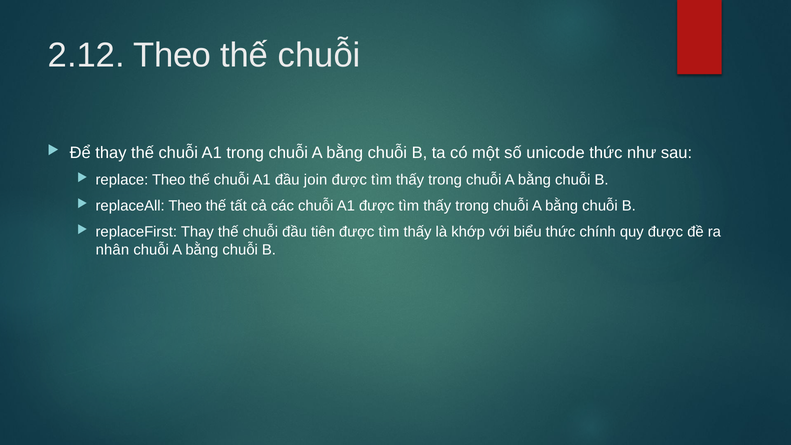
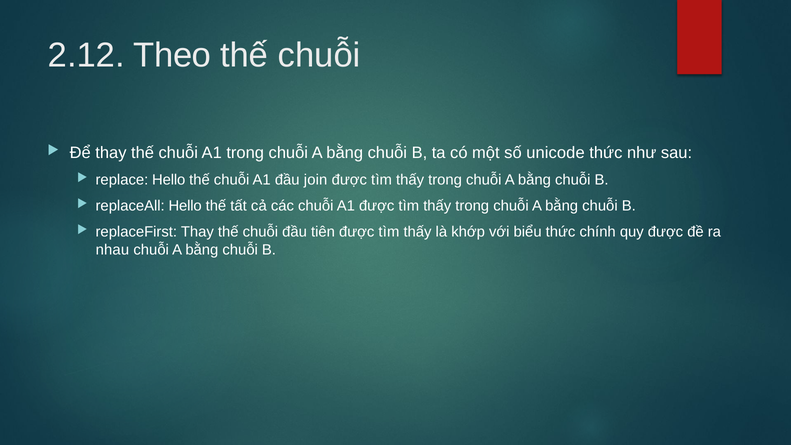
replace Theo: Theo -> Hello (169, 180)
replaceAll Theo: Theo -> Hello (185, 206)
nhân: nhân -> nhau (112, 250)
